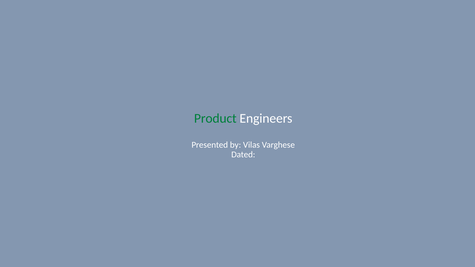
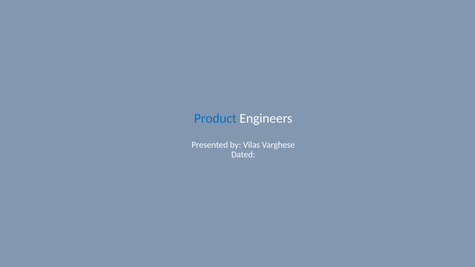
Product colour: green -> blue (215, 118)
